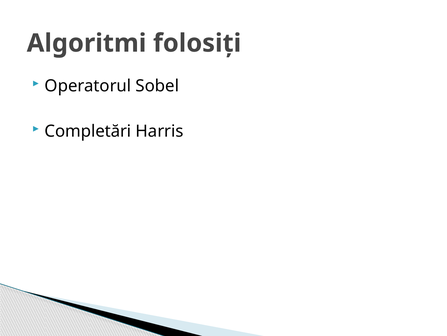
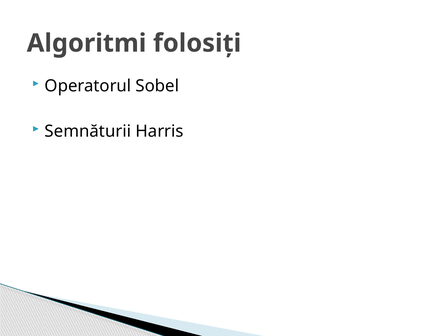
Completări: Completări -> Semnăturii (88, 131)
